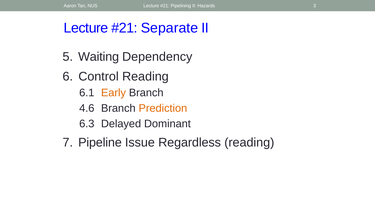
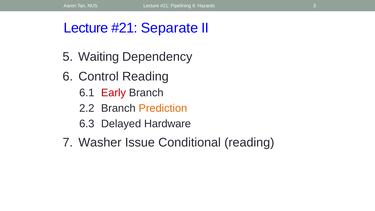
Early colour: orange -> red (113, 93)
4.6: 4.6 -> 2.2 (87, 108)
Dominant: Dominant -> Hardware (168, 124)
Pipeline: Pipeline -> Washer (100, 143)
Regardless: Regardless -> Conditional (190, 143)
